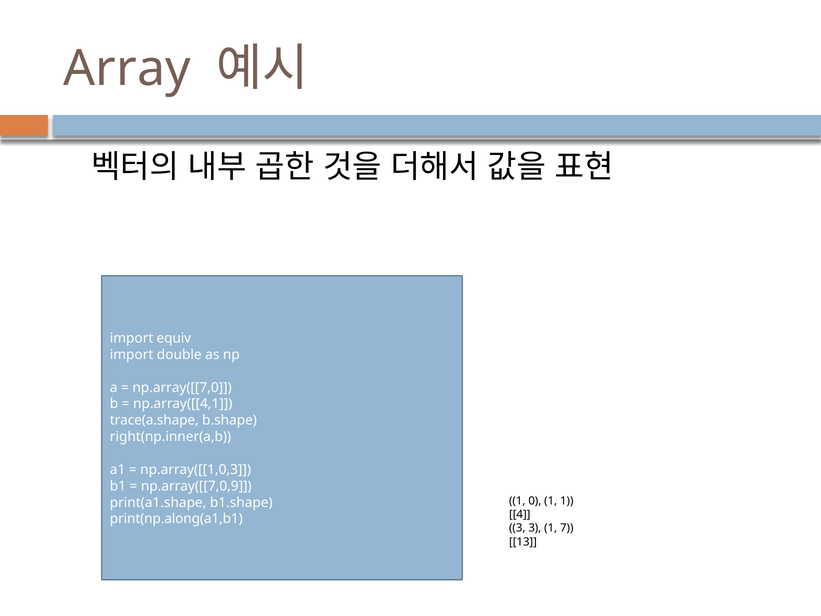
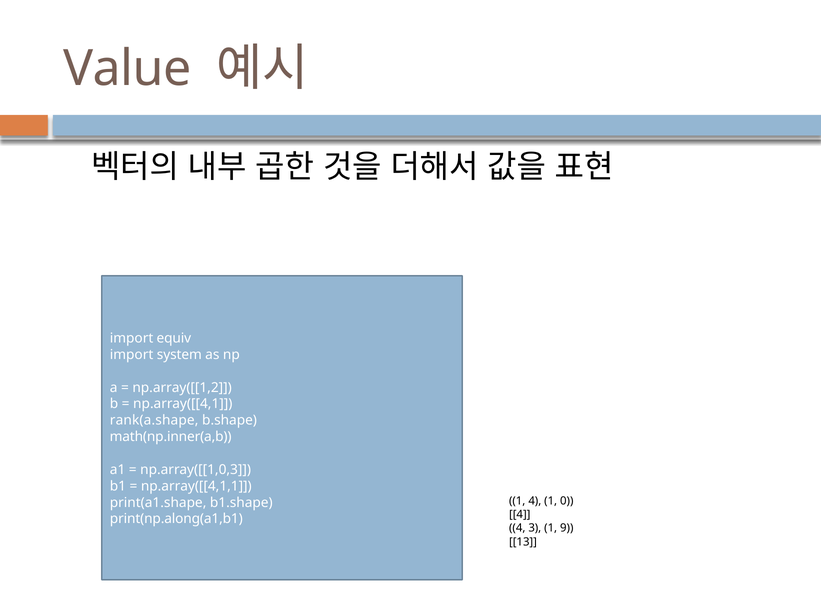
Array: Array -> Value (127, 68)
double: double -> system (179, 355)
np.array([[7,0: np.array([[7,0 -> np.array([[1,2 (182, 387)
trace(a.shape: trace(a.shape -> rank(a.shape (154, 420)
right(np.inner(a,b: right(np.inner(a,b -> math(np.inner(a,b (171, 437)
np.array([[7,0,9: np.array([[7,0,9 -> np.array([[4,1,1 (196, 486)
1 0: 0 -> 4 (535, 501)
1 1: 1 -> 0 (567, 501)
3: 3 -> 4 (517, 528)
7: 7 -> 9 (567, 528)
